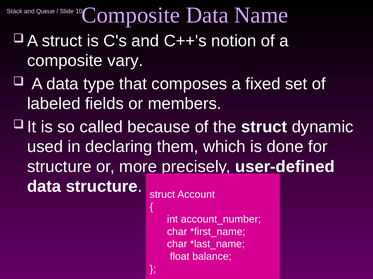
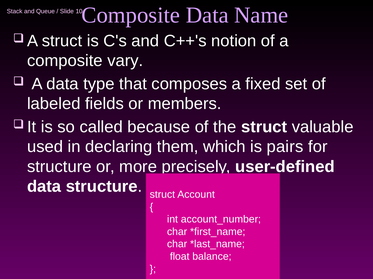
dynamic: dynamic -> valuable (323, 127)
done: done -> pairs (285, 147)
